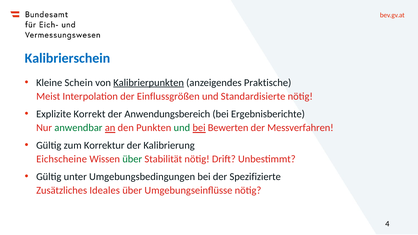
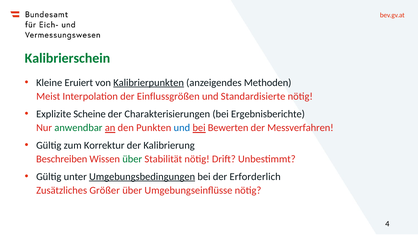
Kalibrierschein colour: blue -> green (67, 58)
Schein: Schein -> Eruiert (79, 83)
Praktische: Praktische -> Methoden (268, 83)
Korrekt: Korrekt -> Scheine (90, 114)
Anwendungsbereich: Anwendungsbereich -> Charakterisierungen (167, 114)
und colour: green -> blue (182, 128)
Eichscheine: Eichscheine -> Beschreiben (62, 159)
Umgebungsbedingungen underline: none -> present (142, 177)
Spezifizierte: Spezifizierte -> Erforderlich (255, 177)
Ideales: Ideales -> Größer (105, 191)
